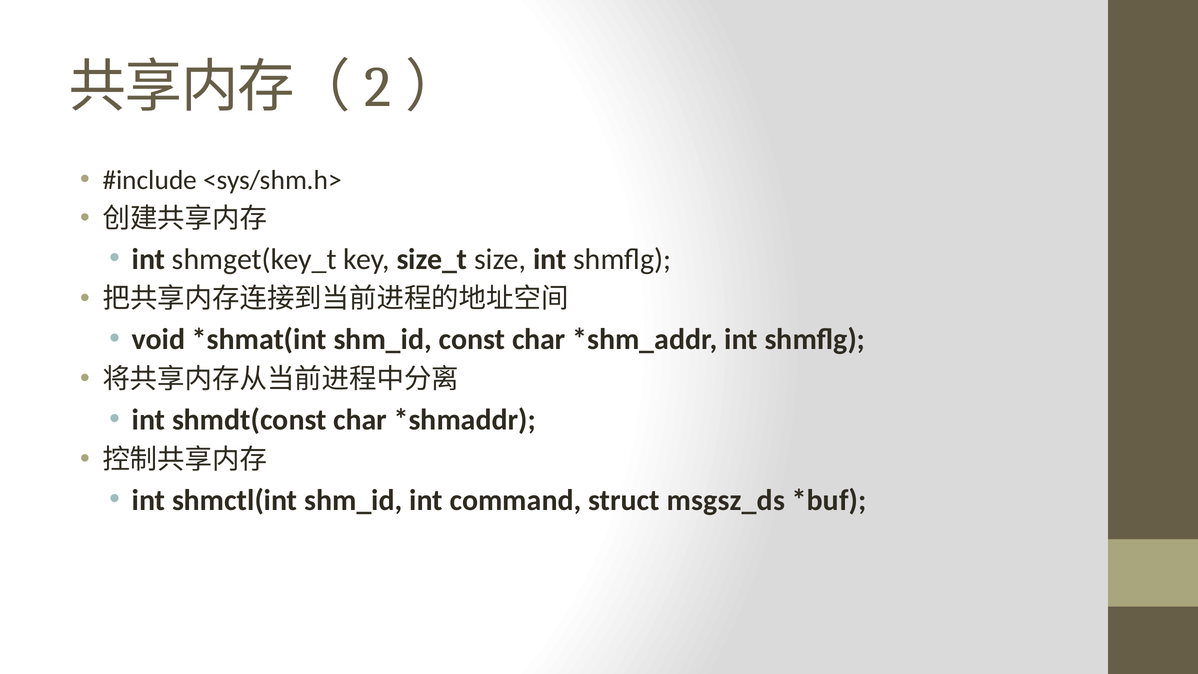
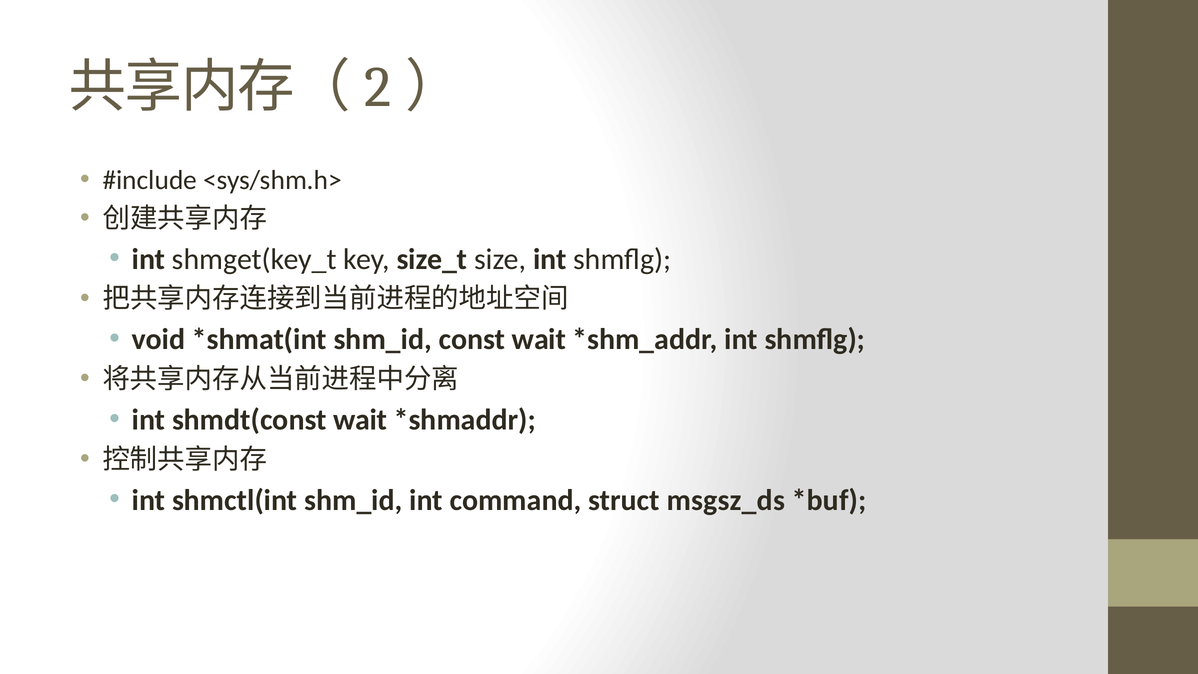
const char: char -> wait (539, 339)
shmdt(const char: char -> wait (360, 420)
